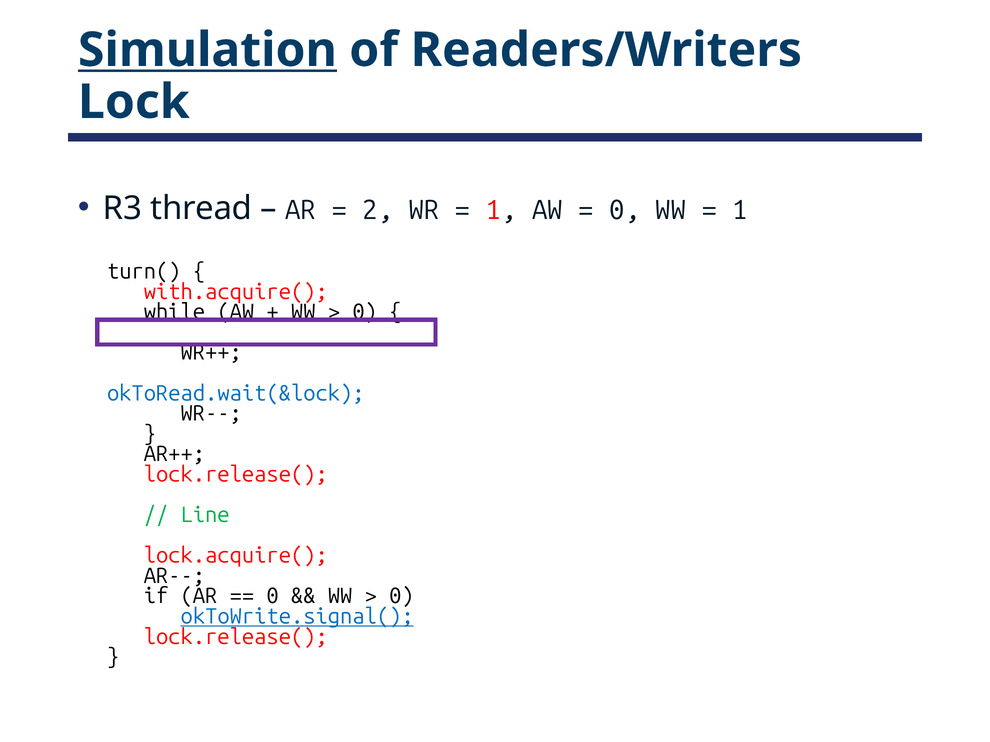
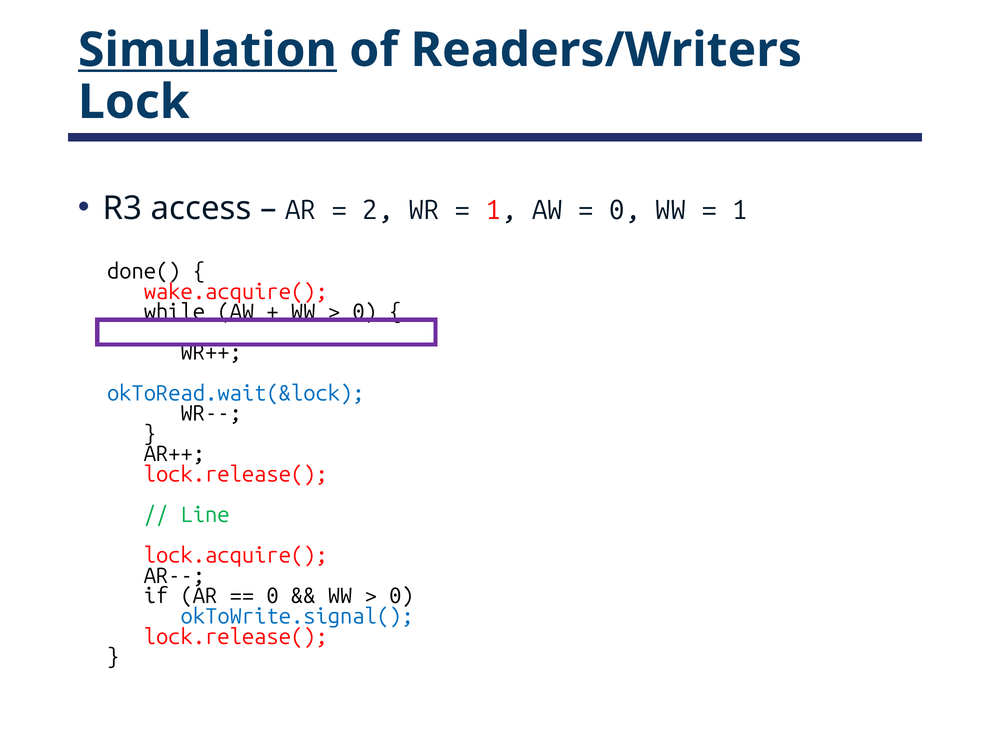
thread: thread -> access (201, 209)
turn(: turn( -> done( (144, 272)
with.acquire(: with.acquire( -> wake.acquire( (236, 292)
okToWrite.signal( underline: present -> none (297, 617)
